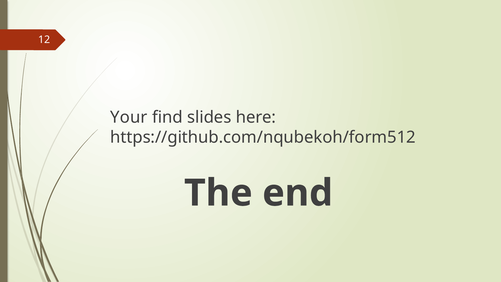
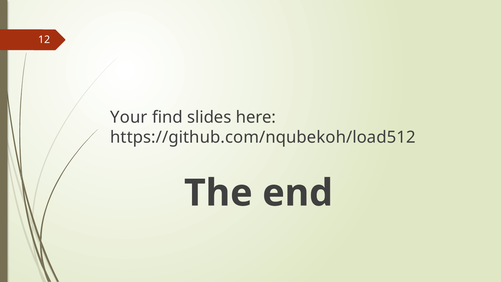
https://github.com/nqubekoh/form512: https://github.com/nqubekoh/form512 -> https://github.com/nqubekoh/load512 (263, 137)
